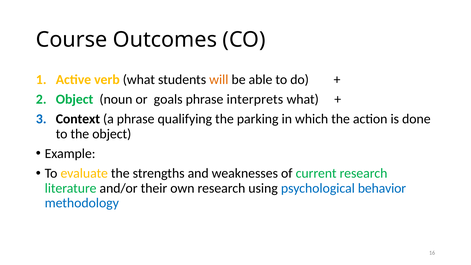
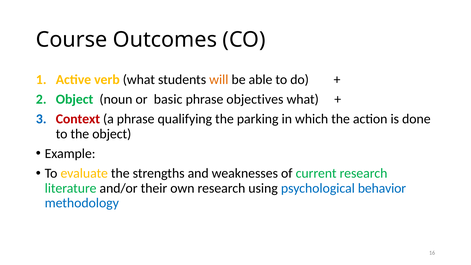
goals: goals -> basic (168, 99)
interprets: interprets -> objectives (255, 99)
Context colour: black -> red (78, 119)
